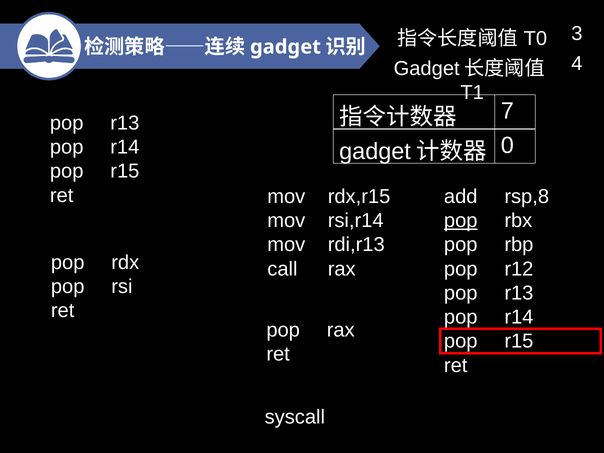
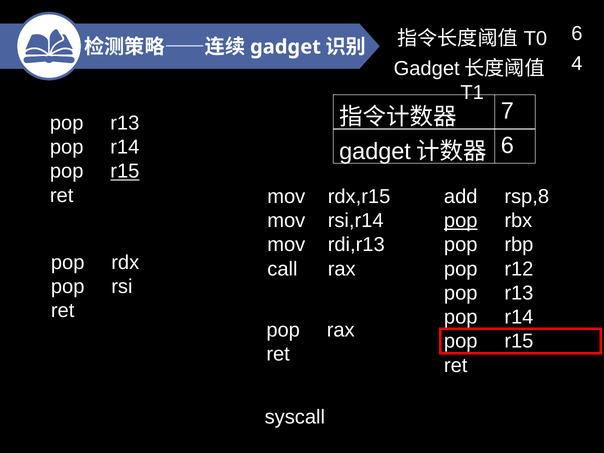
3: 3 -> 6 (577, 33)
0: 0 -> 6 (507, 145)
r15 underline: none -> present (125, 171)
